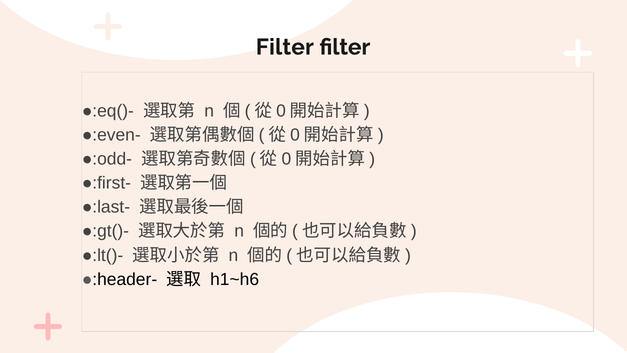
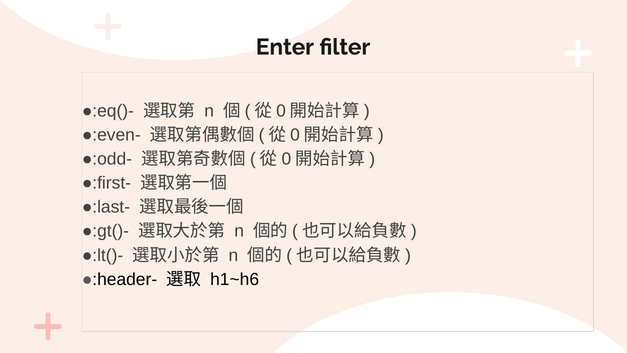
Filter: Filter -> Enter (285, 47)
